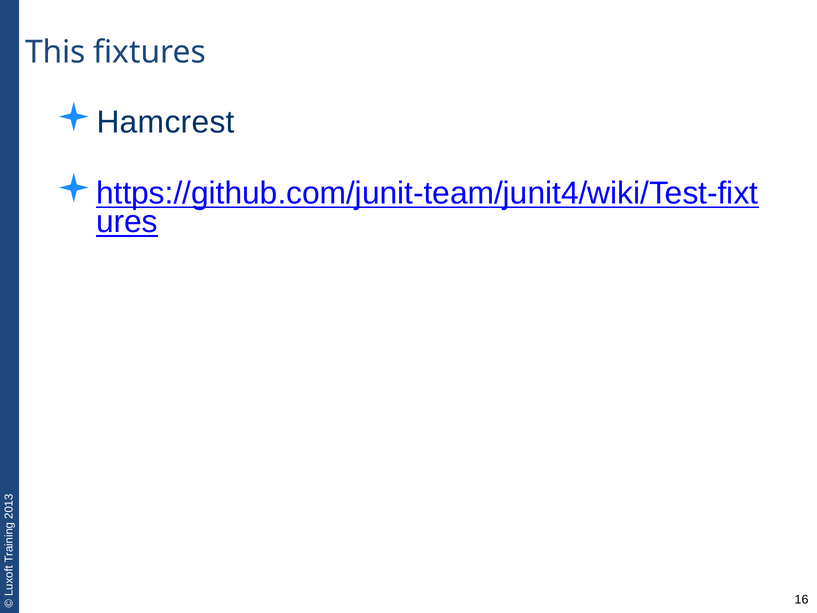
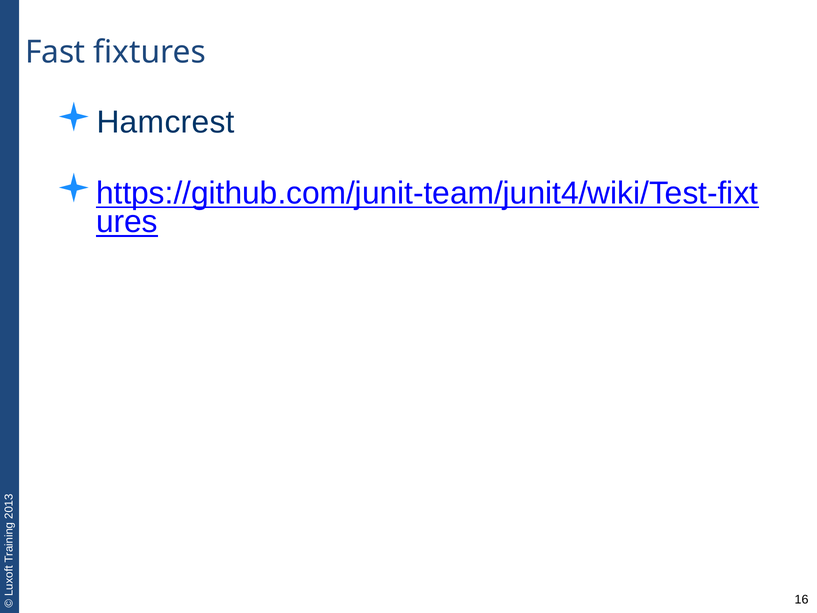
This: This -> Fast (55, 52)
